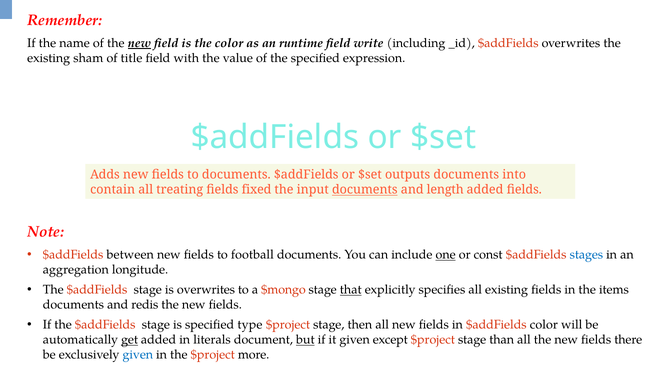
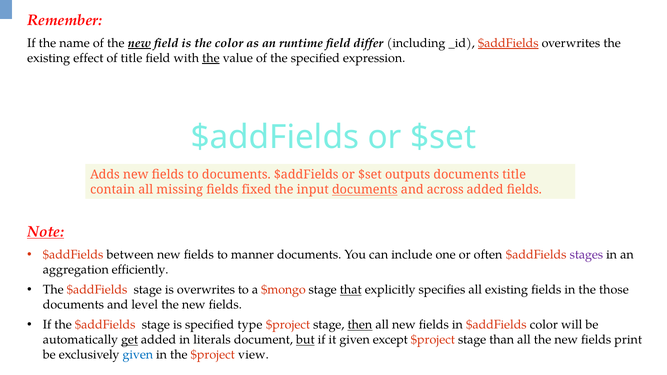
write: write -> differ (368, 43)
$addFields underline: none -> present (508, 43)
sham: sham -> effect (88, 58)
the underline: none -> present (211, 58)
documents into: into -> title (514, 175)
treating: treating -> missing (180, 190)
length: length -> across (445, 190)
Note underline: none -> present (46, 232)
football: football -> manner (252, 255)
one underline: present -> none (446, 255)
const: const -> often (488, 255)
stages colour: blue -> purple (586, 255)
longitude: longitude -> efficiently (140, 270)
items: items -> those (614, 290)
redis: redis -> level (145, 305)
then underline: none -> present (360, 325)
there: there -> print (628, 340)
more: more -> view (253, 355)
